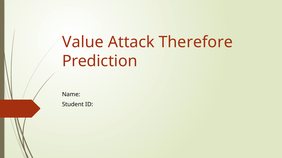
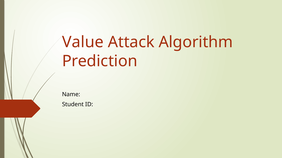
Therefore: Therefore -> Algorithm (196, 42)
